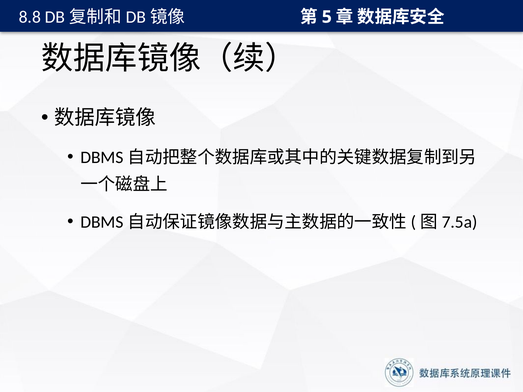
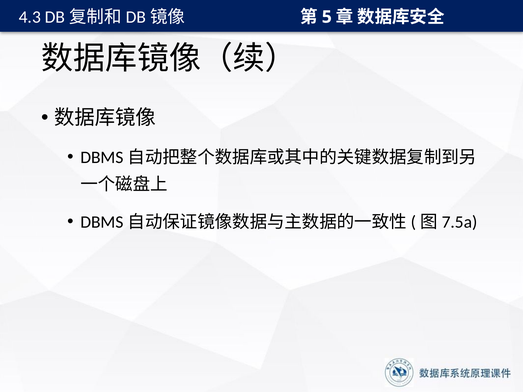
8.8: 8.8 -> 4.3 (30, 17)
